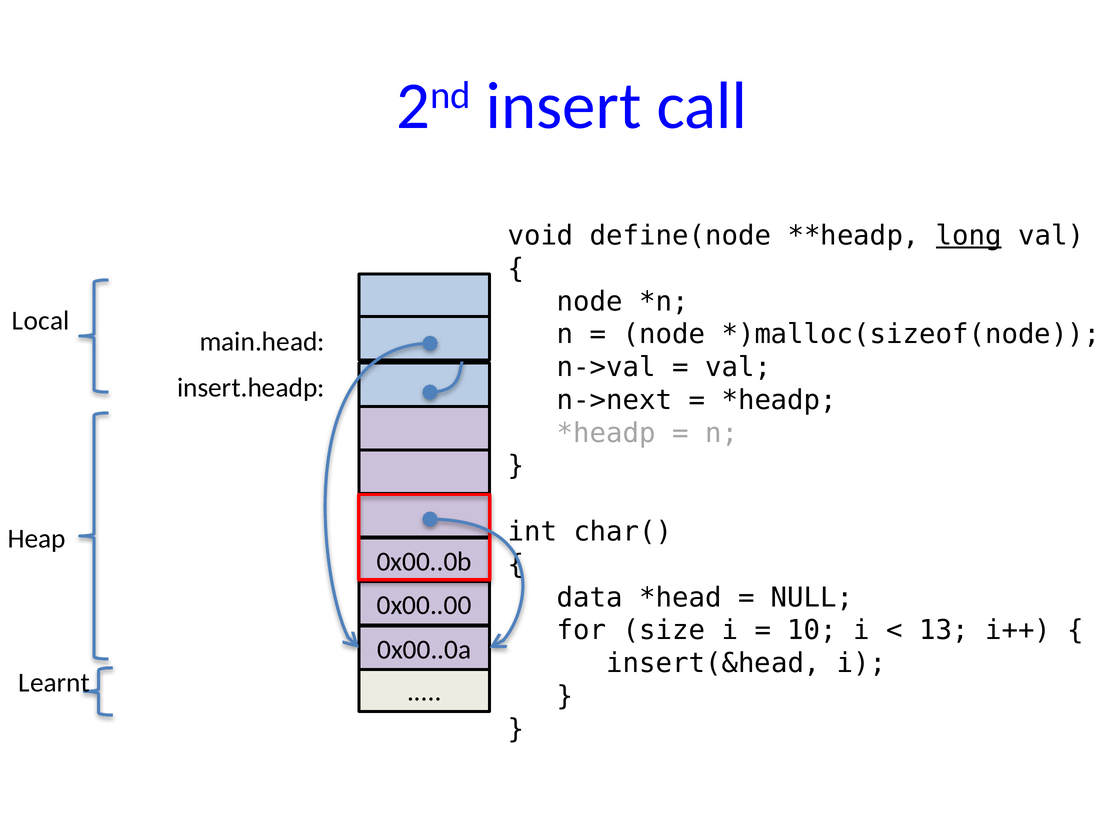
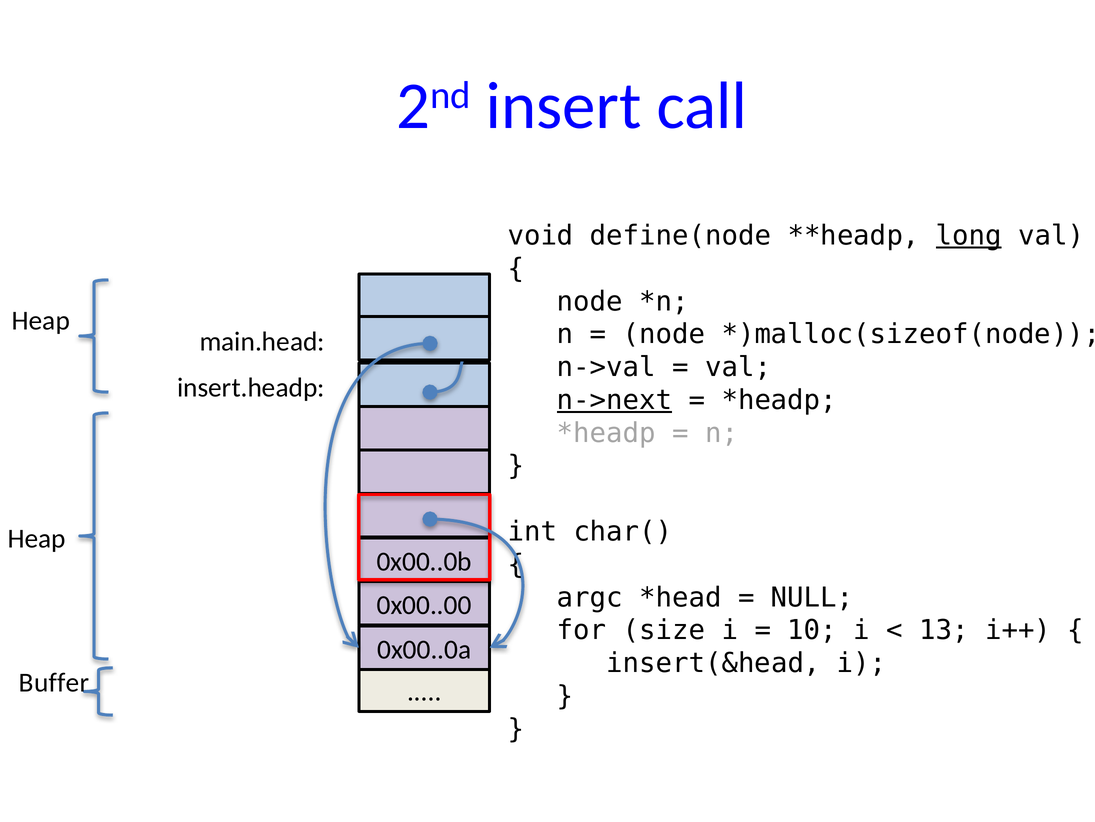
Local: Local -> Heap (41, 321)
n->next underline: none -> present (615, 400)
data: data -> argc (590, 597)
Learnt: Learnt -> Buffer (54, 682)
